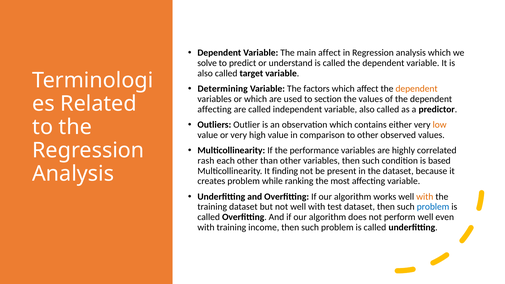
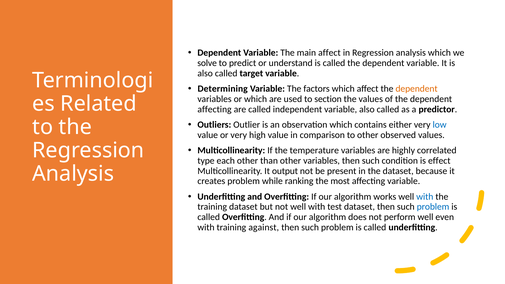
low colour: orange -> blue (440, 125)
performance: performance -> temperature (314, 150)
rash: rash -> type (206, 161)
based: based -> effect (439, 161)
finding: finding -> output (285, 171)
with colour: orange -> blue (425, 197)
income: income -> against (264, 227)
